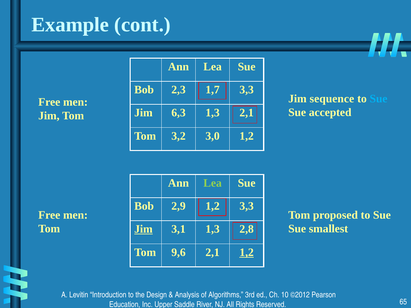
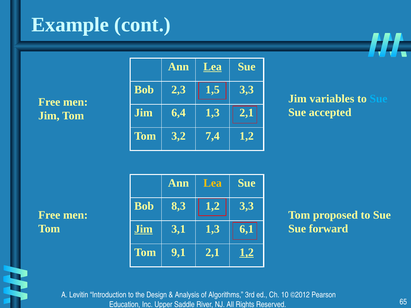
Lea underline: none -> present (213, 67)
1,7: 1,7 -> 1,5 (213, 90)
sequence: sequence -> variables (332, 99)
6,3: 6,3 -> 6,4 (179, 113)
3,0: 3,0 -> 7,4 (213, 136)
Lea colour: light green -> yellow (213, 183)
2,9: 2,9 -> 8,3 (179, 206)
smallest: smallest -> forward (329, 229)
2,8: 2,8 -> 6,1 (247, 229)
9,6: 9,6 -> 9,1 (179, 252)
